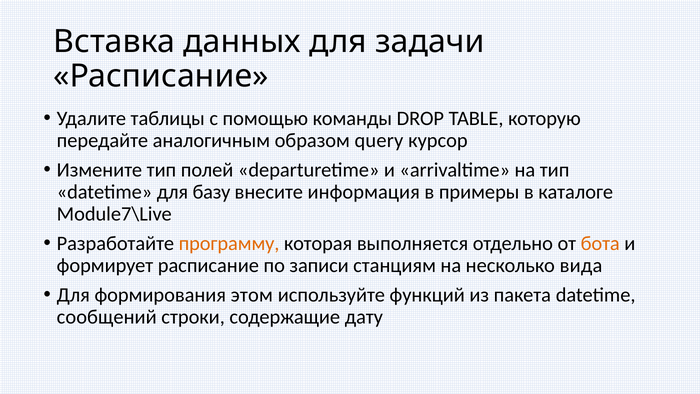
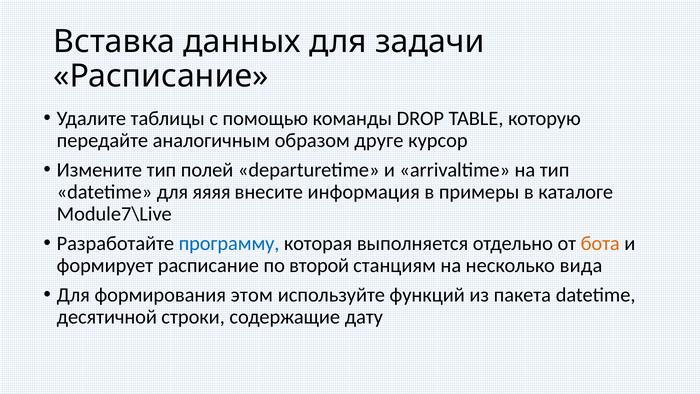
query: query -> друге (379, 140)
базу: базу -> яяяя (212, 192)
программу colour: orange -> blue (229, 243)
записи: записи -> второй (319, 265)
сообщений: сообщений -> десятичной (107, 317)
